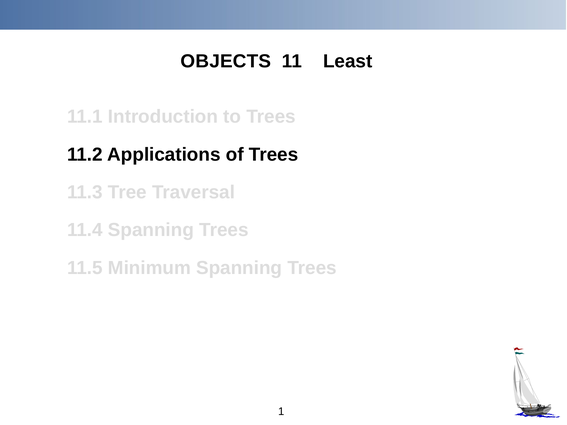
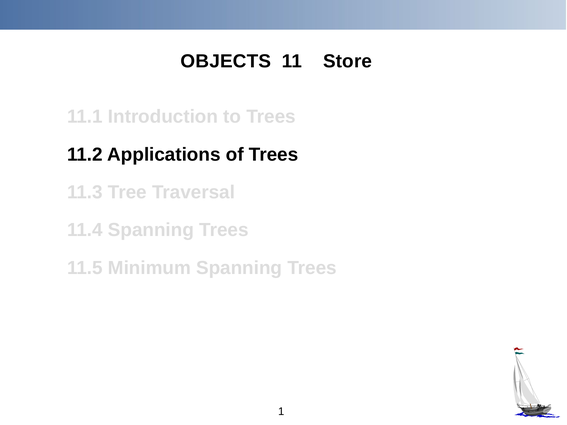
Least: Least -> Store (348, 61)
